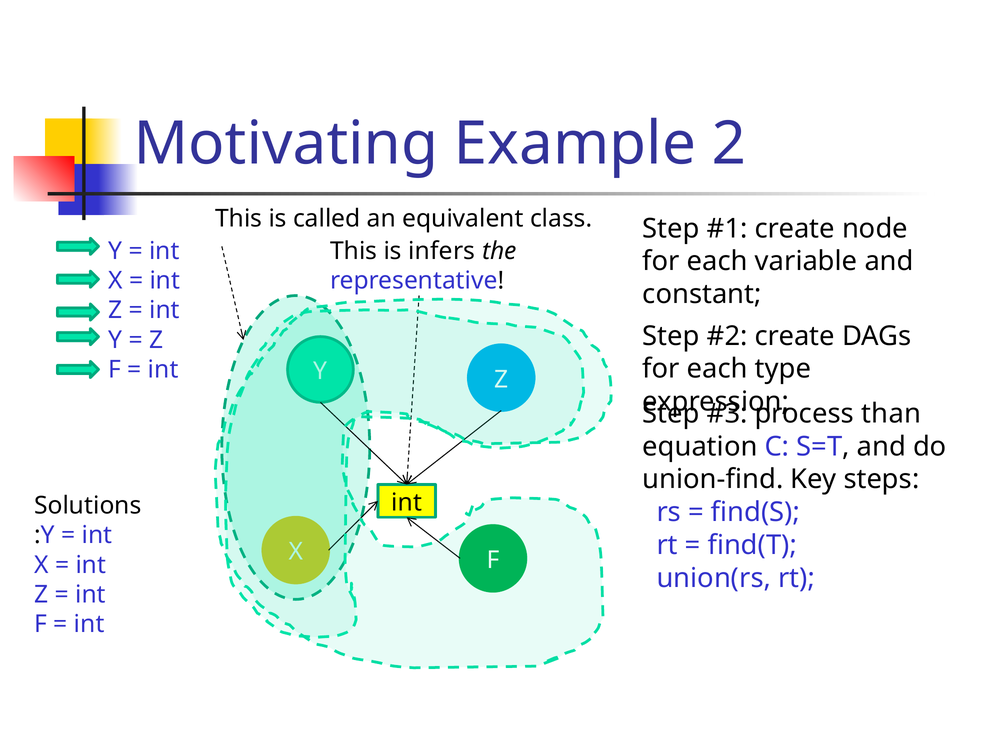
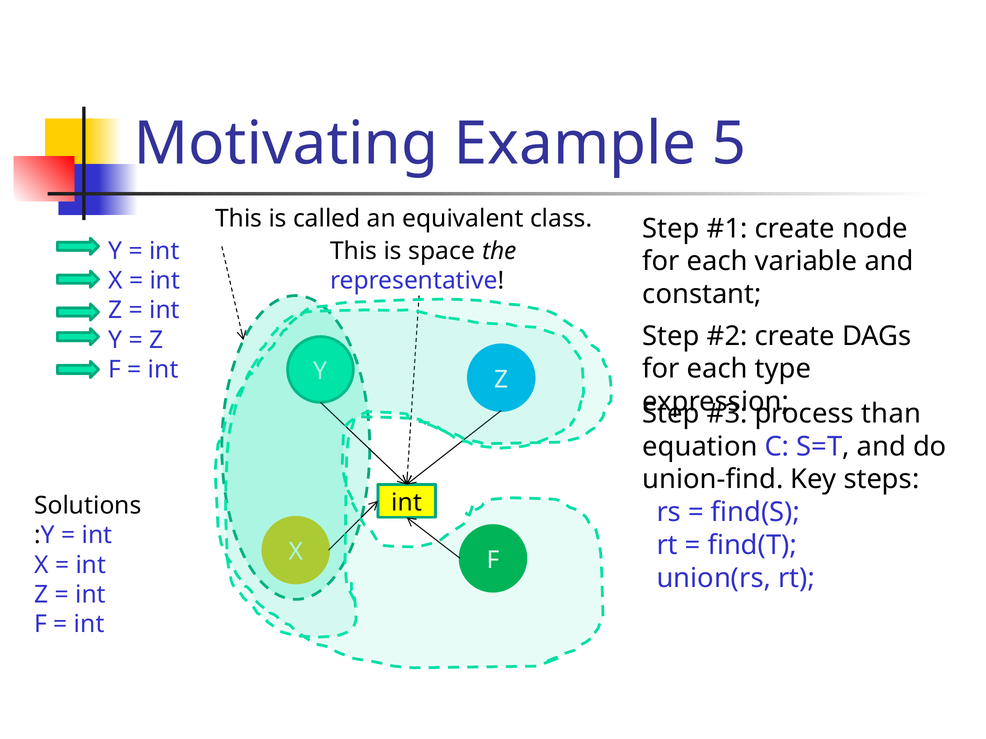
2: 2 -> 5 (729, 144)
infers: infers -> space (442, 251)
